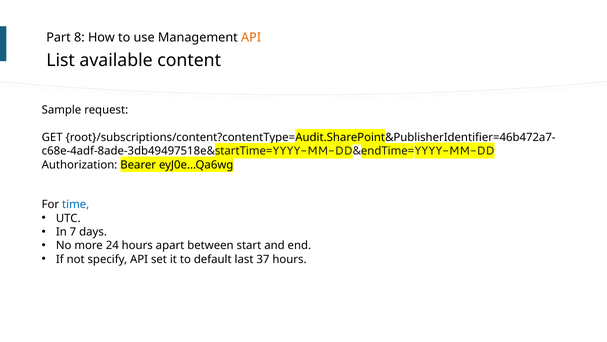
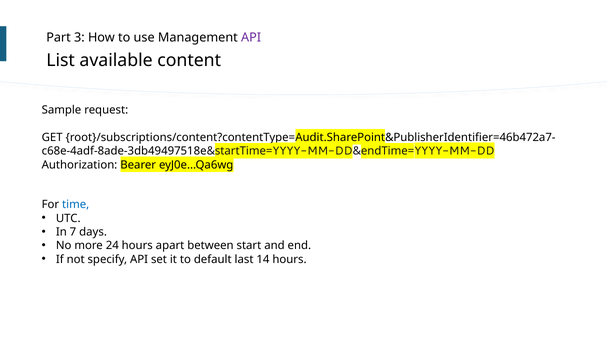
8: 8 -> 3 (79, 38)
API colour: orange -> purple (251, 38)
37: 37 -> 14 (263, 259)
